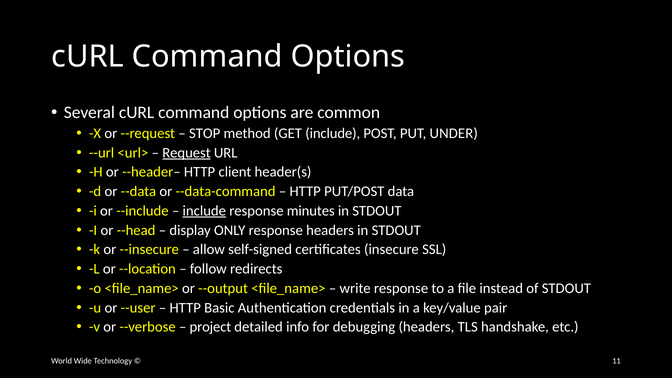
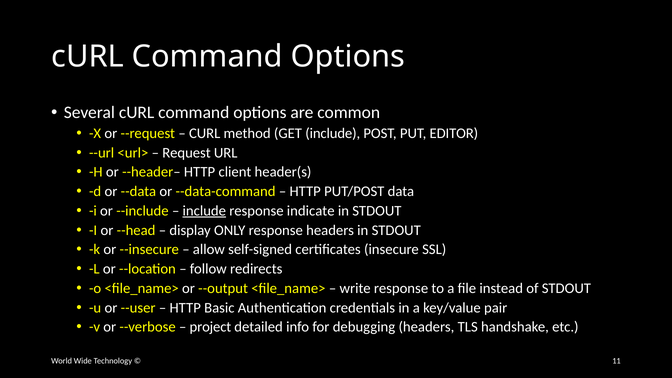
STOP: STOP -> CURL (205, 133)
UNDER: UNDER -> EDITOR (454, 133)
Request underline: present -> none (186, 153)
minutes: minutes -> indicate (311, 211)
